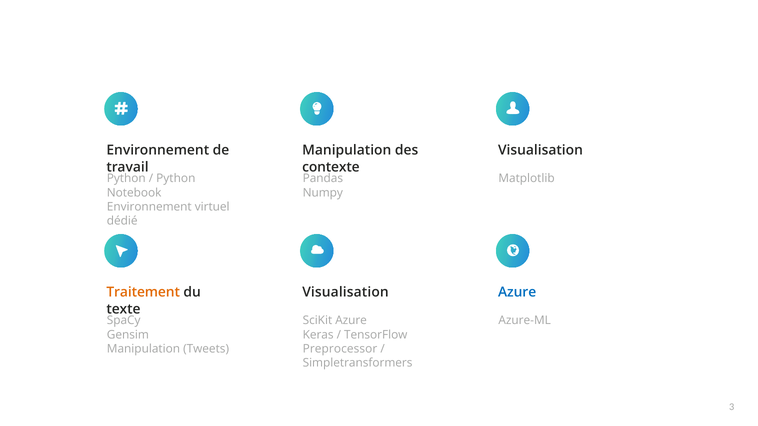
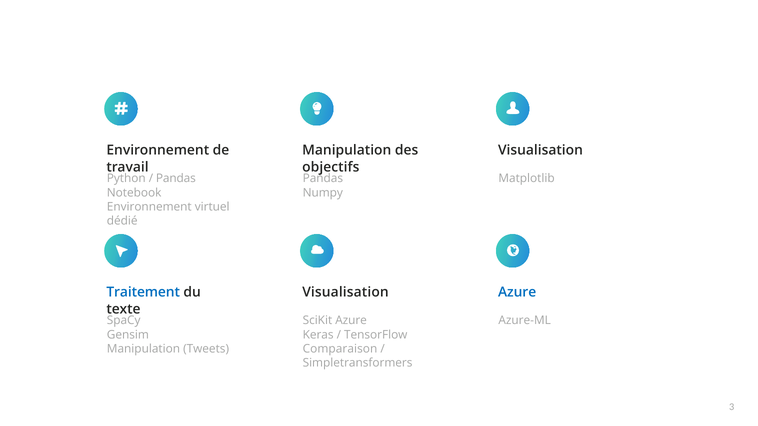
contexte: contexte -> objectifs (331, 167)
Python: Python -> Pandas (176, 179)
Traitement colour: orange -> blue (143, 293)
Preprocessor: Preprocessor -> Comparaison (340, 349)
